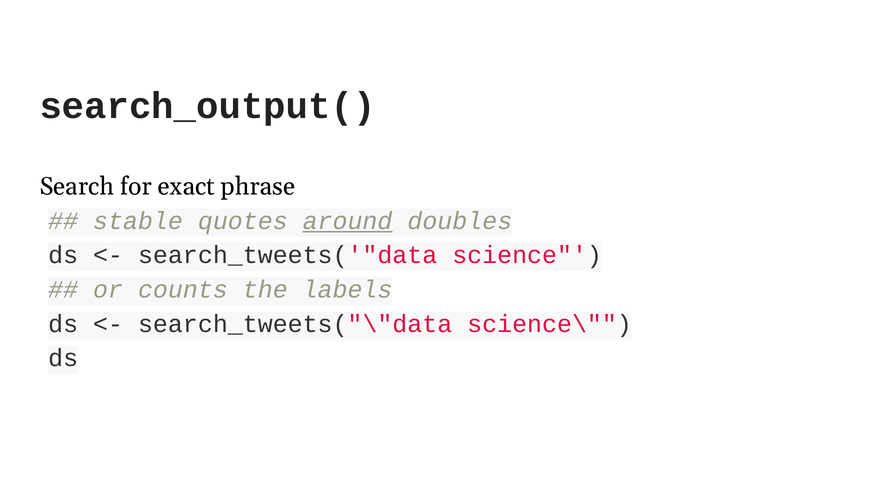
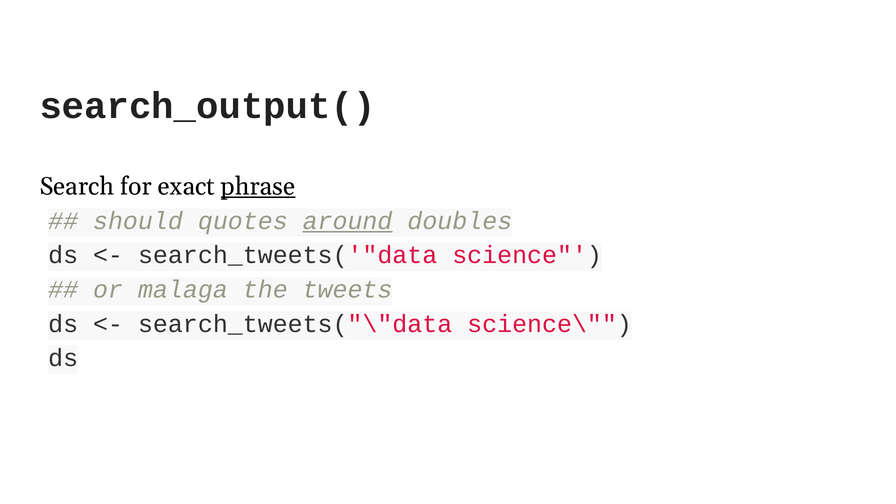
phrase underline: none -> present (258, 186)
stable: stable -> should (138, 221)
counts: counts -> malaga (183, 290)
labels: labels -> tweets (348, 290)
